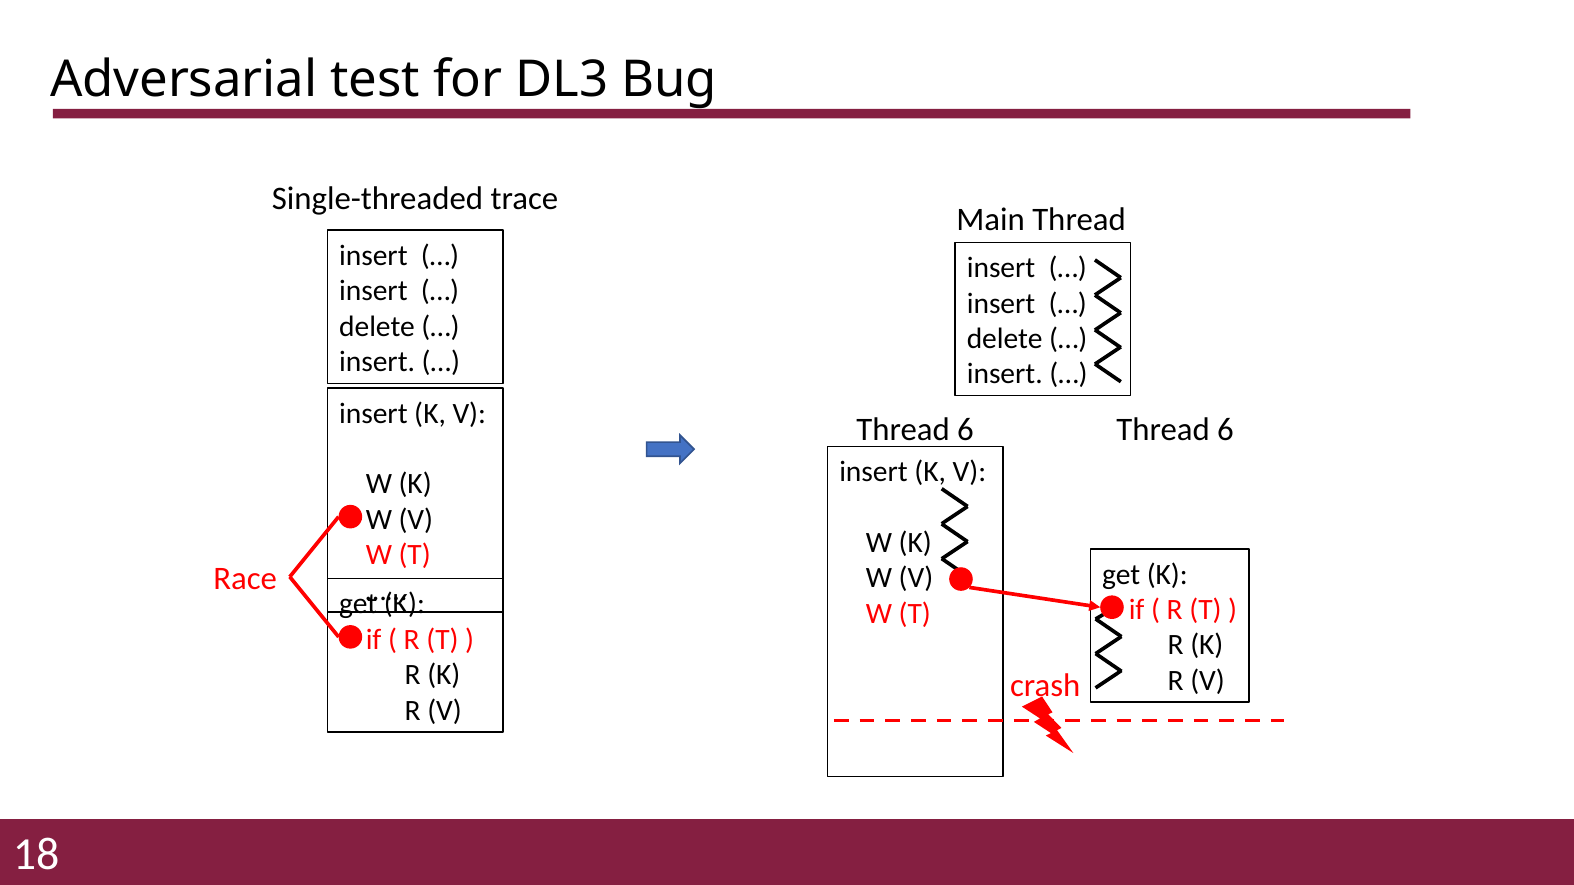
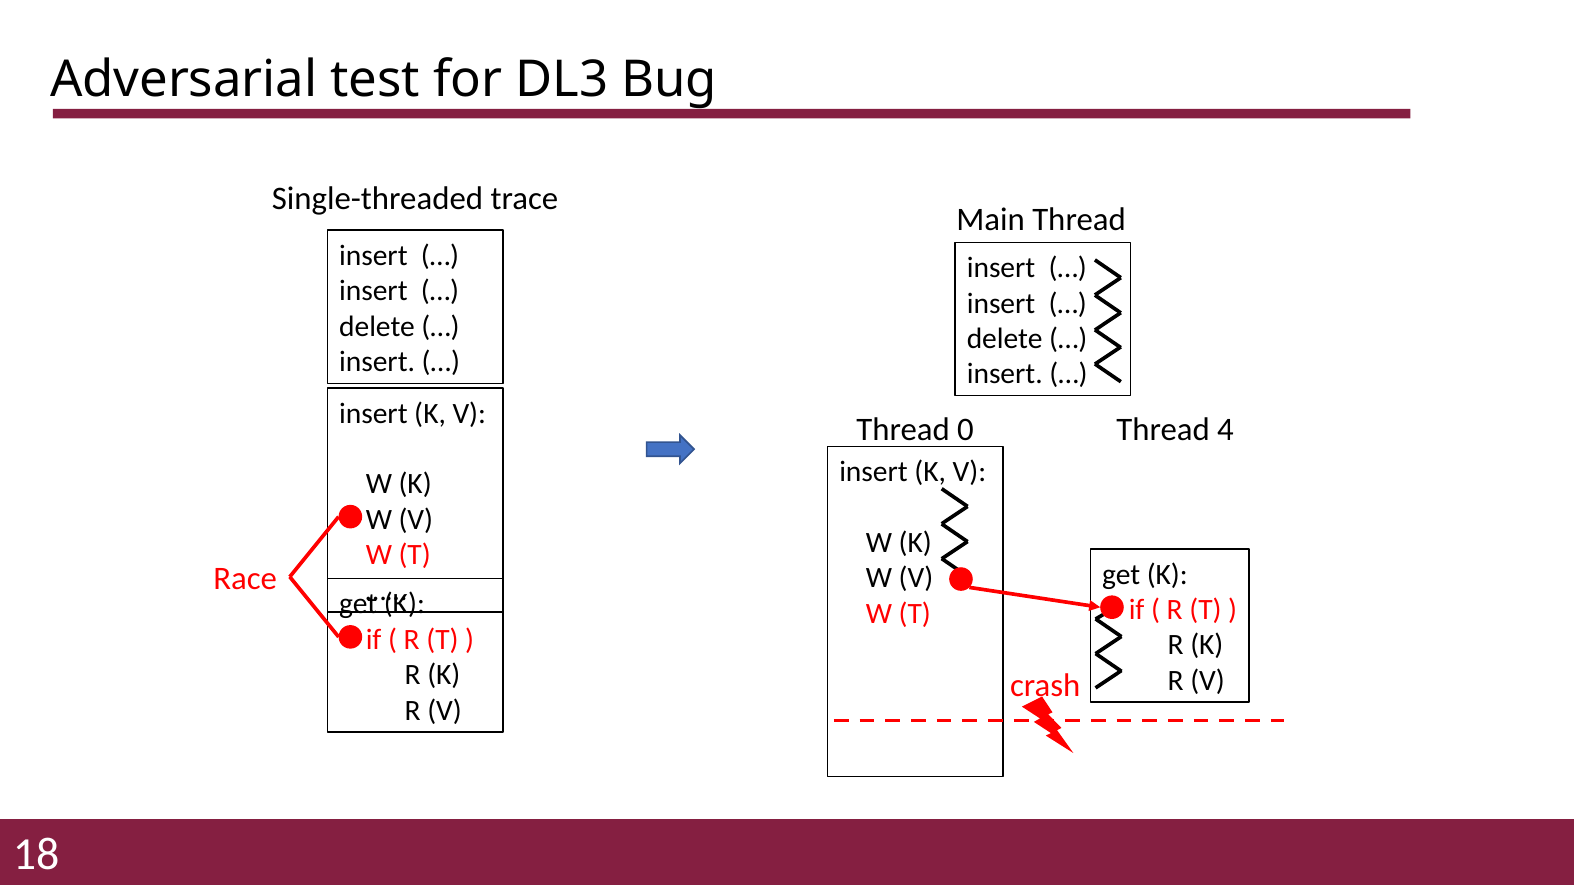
6: 6 -> 0 (966, 430)
6: 6 -> 4 (1226, 429)
